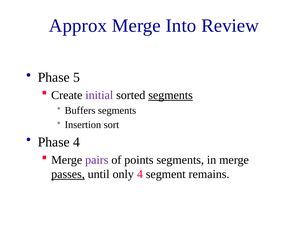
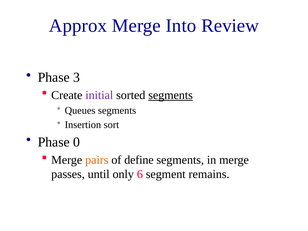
5: 5 -> 3 (77, 77)
Buffers: Buffers -> Queues (80, 110)
Phase 4: 4 -> 0 (77, 142)
pairs colour: purple -> orange (97, 160)
points: points -> define (139, 160)
passes underline: present -> none (68, 174)
only 4: 4 -> 6 (140, 174)
